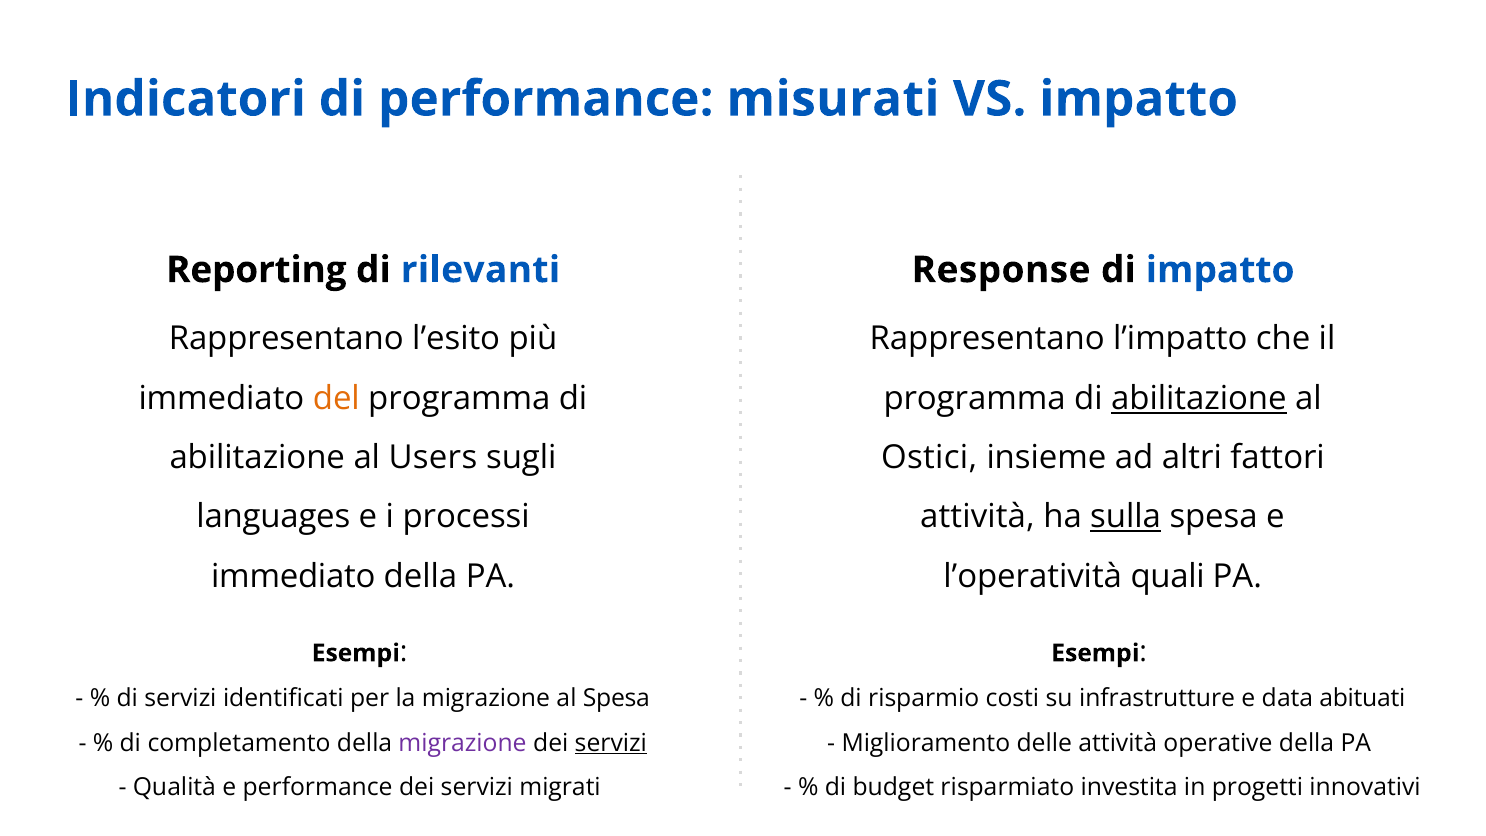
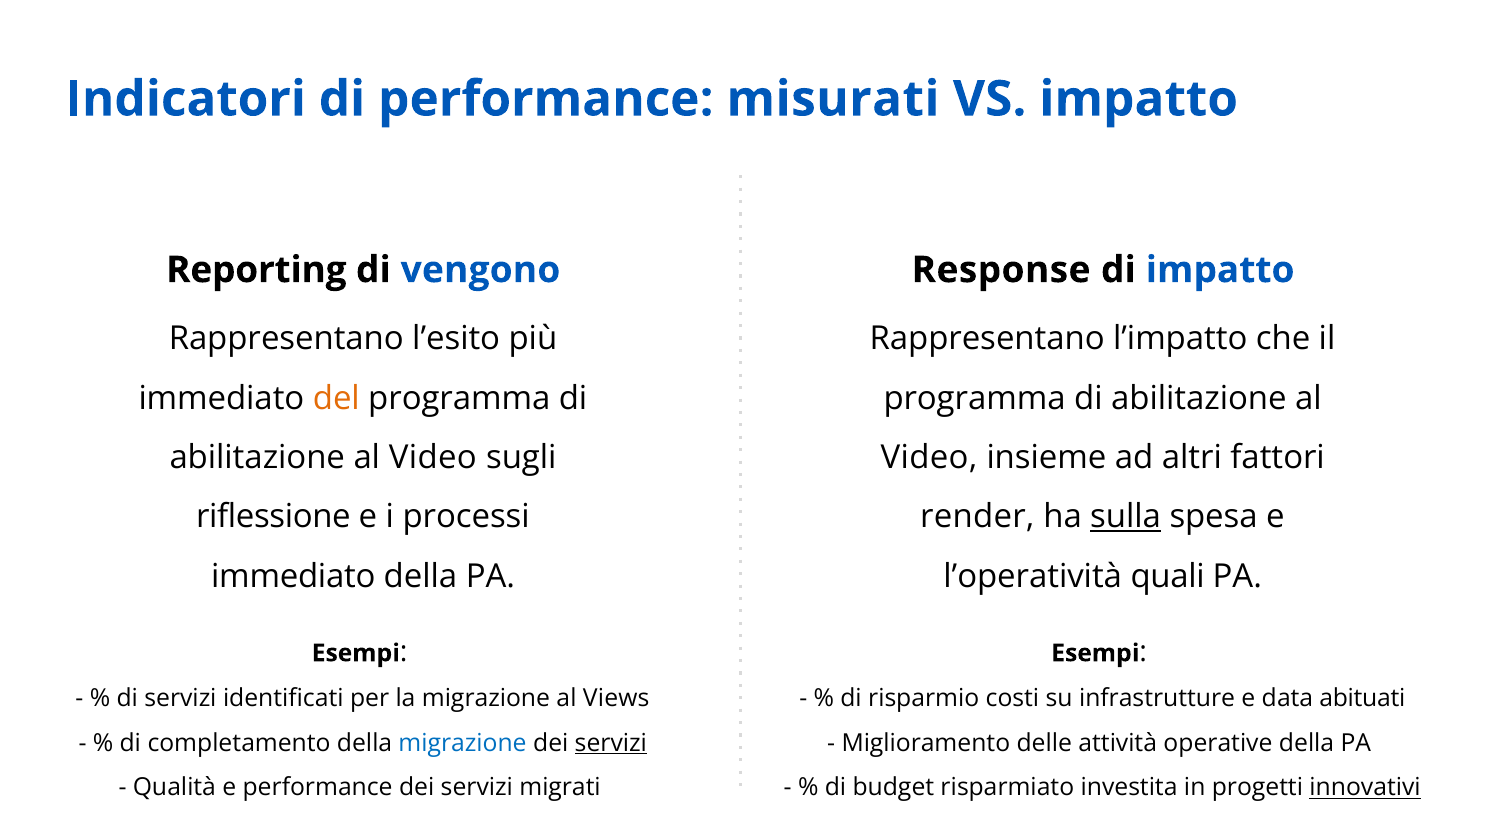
rilevanti: rilevanti -> vengono (480, 270)
abilitazione underline: present -> none (1199, 398)
Users: Users -> Video (433, 458)
Ostici: Ostici -> Video (929, 458)
languages: languages -> riflessione (273, 517)
attività: attività -> render (977, 517)
al Spesa: Spesa -> Views (616, 698)
migrazione colour: purple -> blue (463, 743)
innovativi underline: none -> present (1365, 788)
